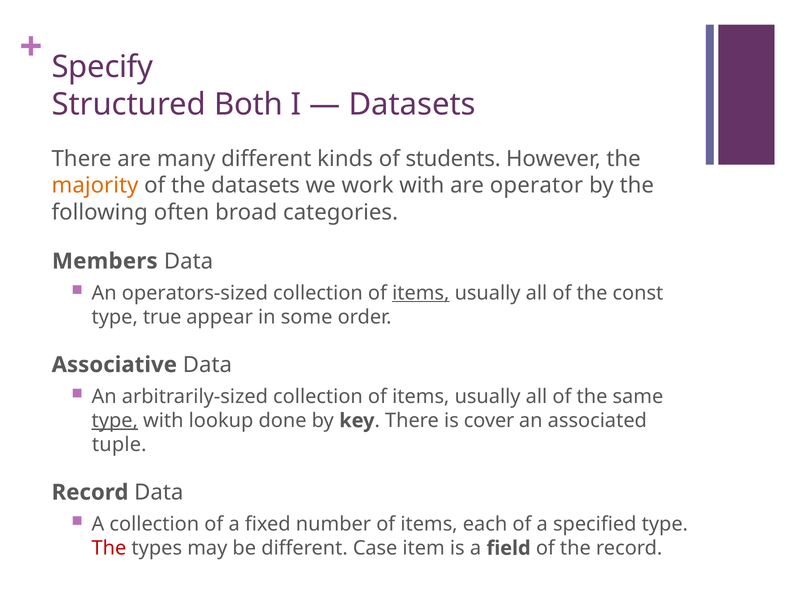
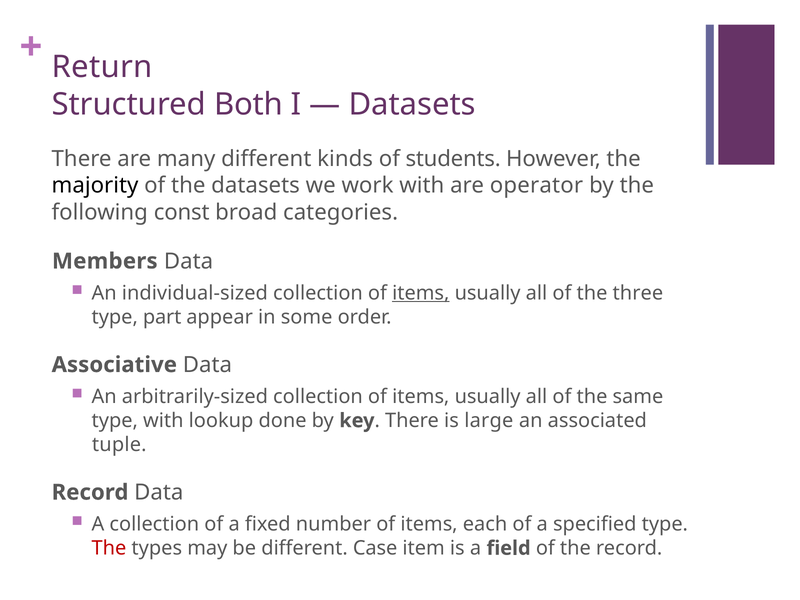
Specify: Specify -> Return (102, 67)
majority colour: orange -> black (95, 186)
often: often -> const (182, 212)
operators-sized: operators-sized -> individual-sized (195, 293)
const: const -> three (638, 293)
true: true -> part (162, 317)
type underline: present -> none (115, 421)
cover: cover -> large (489, 421)
